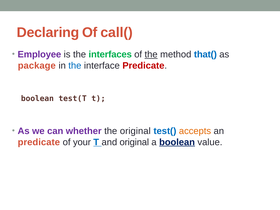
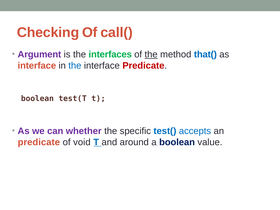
Declaring: Declaring -> Checking (48, 32)
Employee: Employee -> Argument (39, 54)
package: package -> interface (37, 66)
the original: original -> specific (135, 131)
accepts colour: orange -> blue (195, 131)
your: your -> void (82, 142)
and original: original -> around (134, 142)
boolean underline: present -> none (177, 142)
